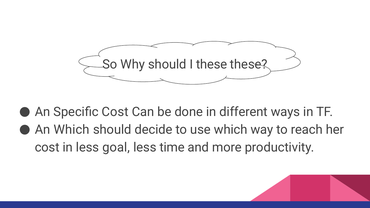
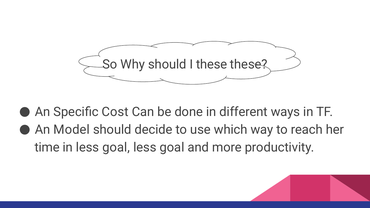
An Which: Which -> Model (72, 130)
cost: cost -> time (47, 147)
time: time -> goal (172, 147)
